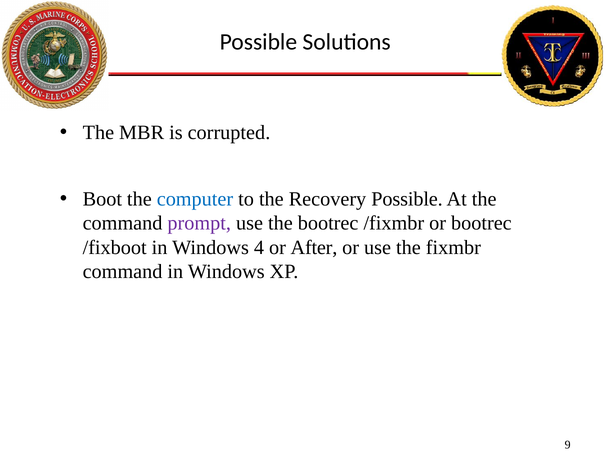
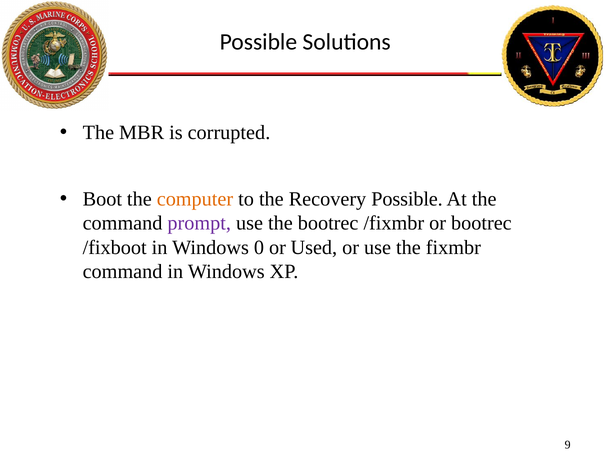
computer colour: blue -> orange (195, 199)
4: 4 -> 0 (259, 248)
After: After -> Used (314, 248)
